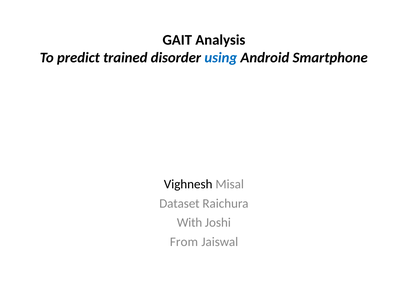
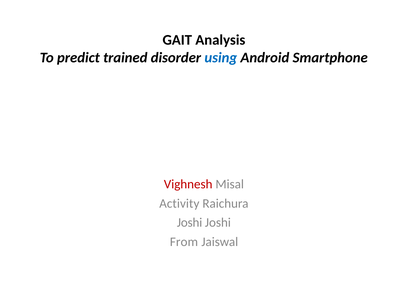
Vighnesh colour: black -> red (188, 184)
Dataset: Dataset -> Activity (179, 203)
With: With -> Joshi (190, 223)
